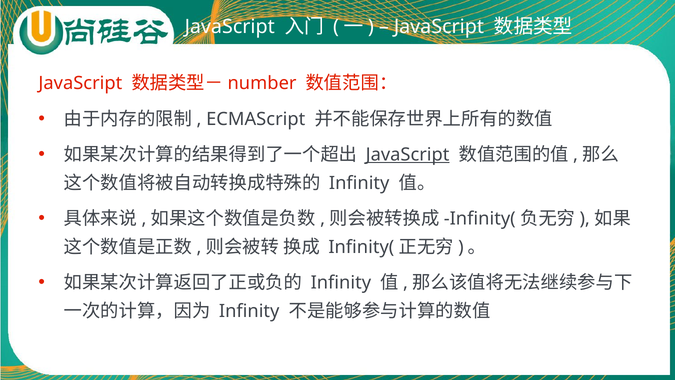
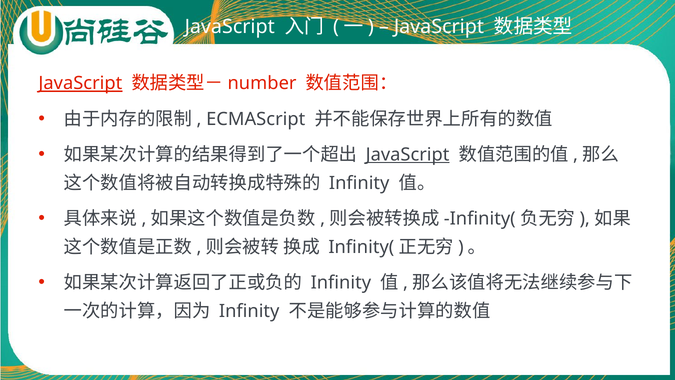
JavaScript underline: none -> present (80, 83)
